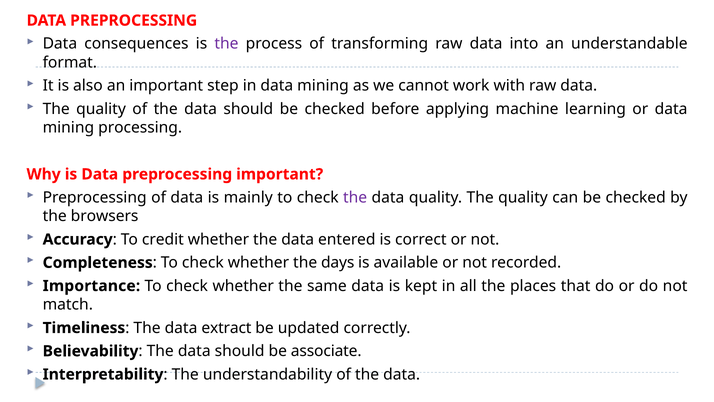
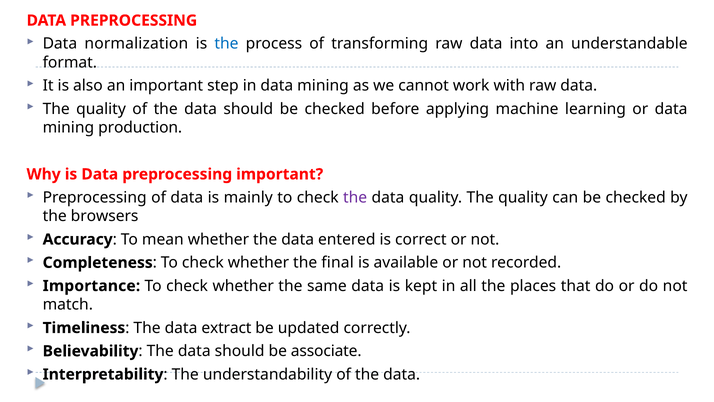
consequences: consequences -> normalization (136, 44)
the colour: purple -> blue (226, 44)
processing: processing -> production (140, 128)
credit: credit -> mean (163, 239)
days: days -> final (338, 262)
